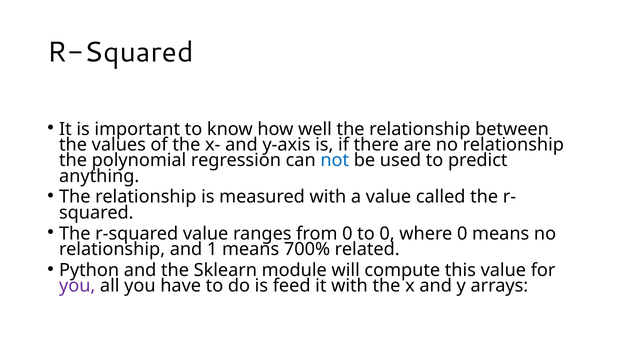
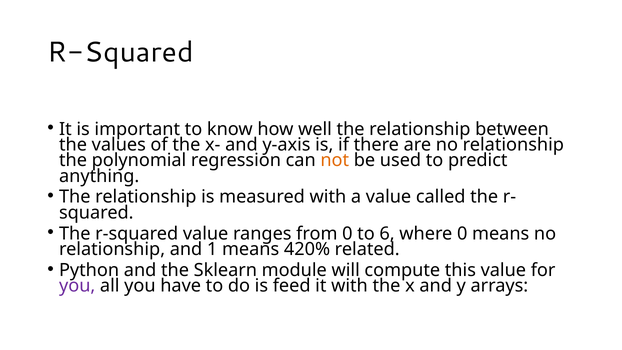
not colour: blue -> orange (335, 160)
to 0: 0 -> 6 (387, 233)
700%: 700% -> 420% (307, 249)
